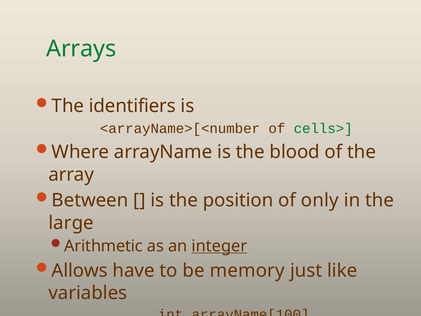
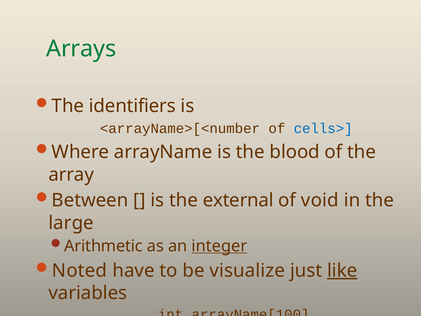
cells> colour: green -> blue (323, 129)
position: position -> external (238, 200)
only: only -> void (320, 200)
Allows: Allows -> Noted (80, 270)
memory: memory -> visualize (247, 270)
like underline: none -> present (342, 270)
